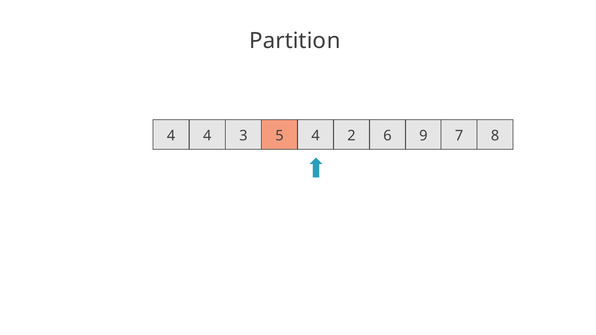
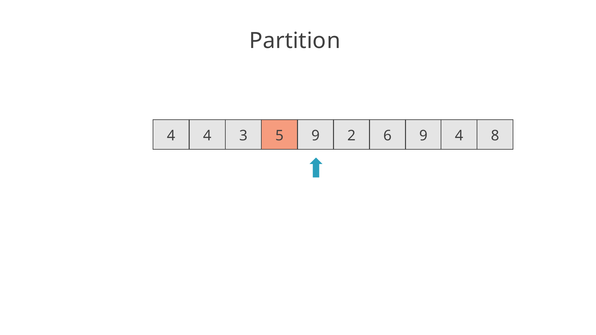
5 4: 4 -> 9 (316, 136)
9 7: 7 -> 4 (459, 136)
